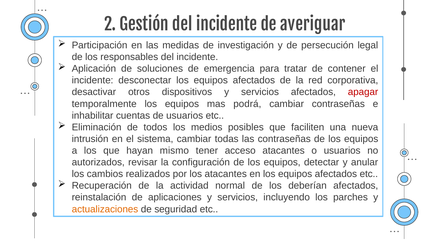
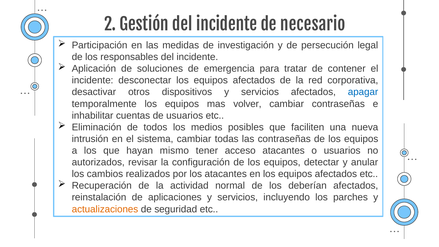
averiguar: averiguar -> necesario (313, 25)
apagar colour: red -> blue (363, 92)
podrá: podrá -> volver (247, 104)
